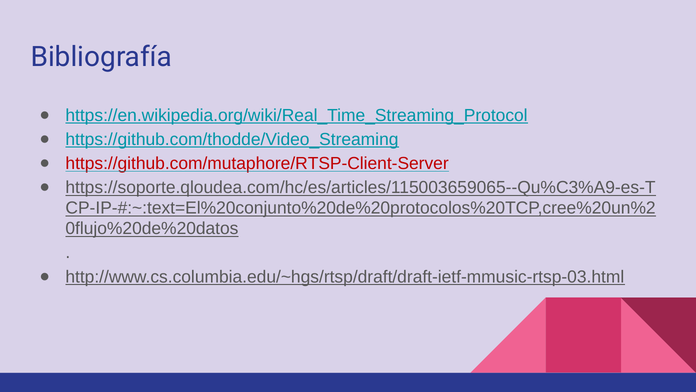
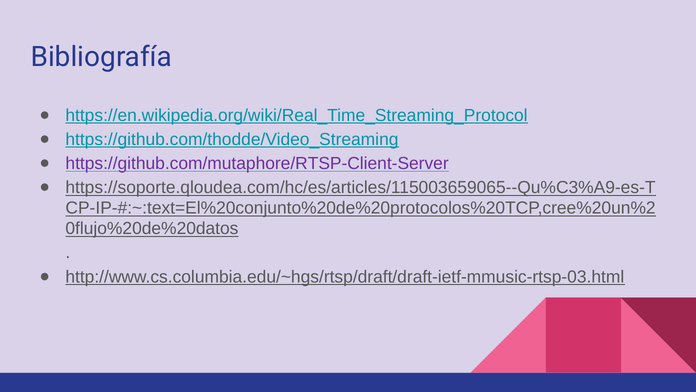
https://github.com/mutaphore/RTSP-Client-Server colour: red -> purple (257, 163)
